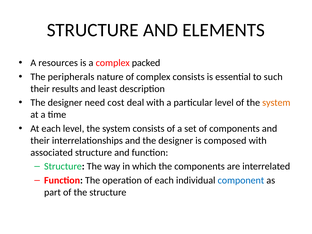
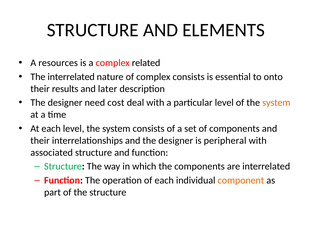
packed: packed -> related (146, 63)
The peripherals: peripherals -> interrelated (71, 77)
such: such -> onto (273, 77)
least: least -> later (108, 89)
composed: composed -> peripheral (225, 141)
component colour: blue -> orange (241, 180)
